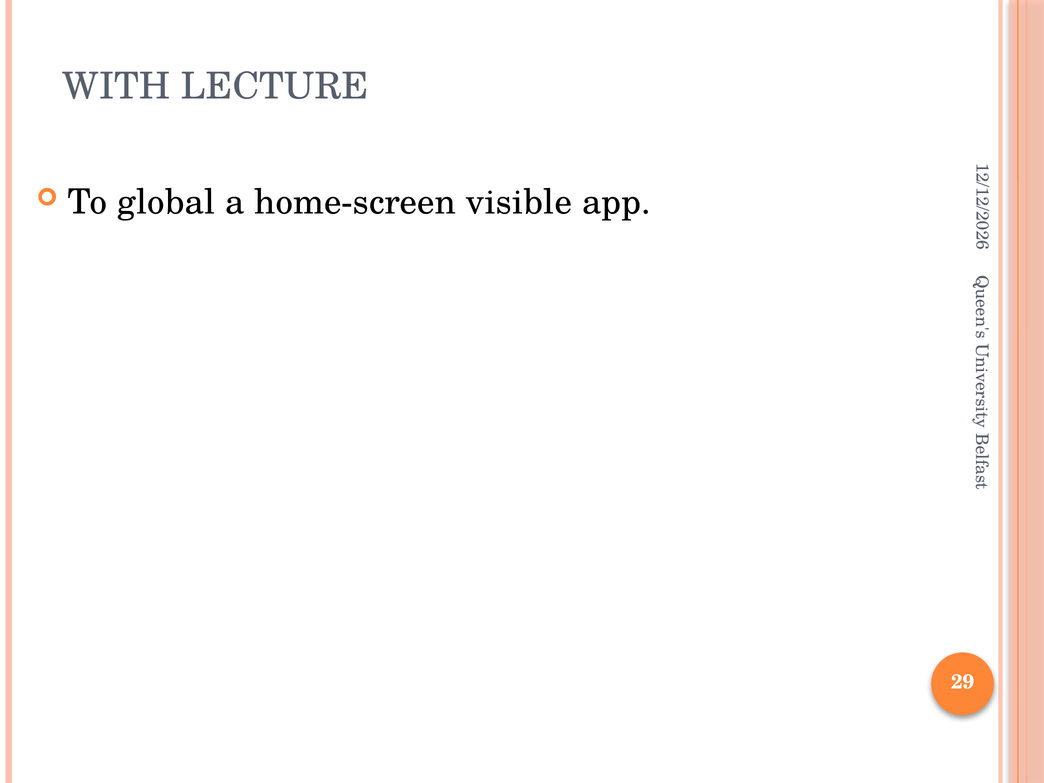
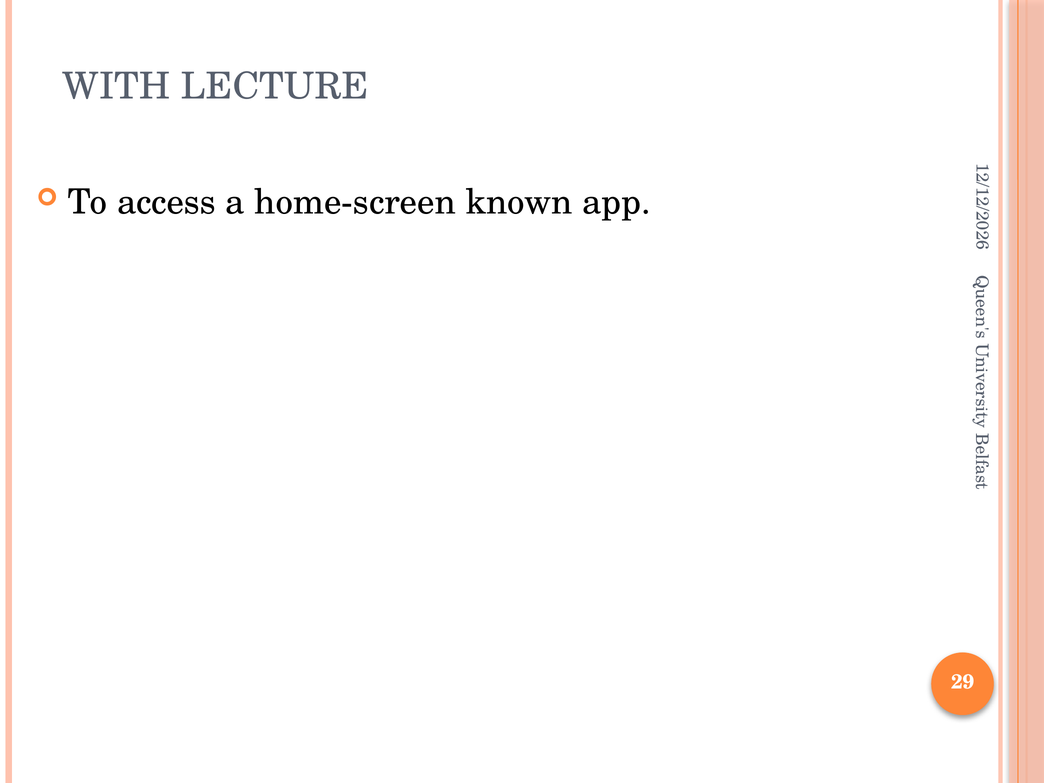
global: global -> access (167, 202)
visible: visible -> known (519, 202)
